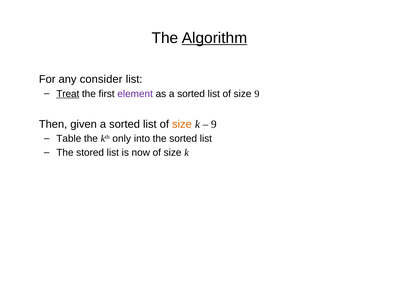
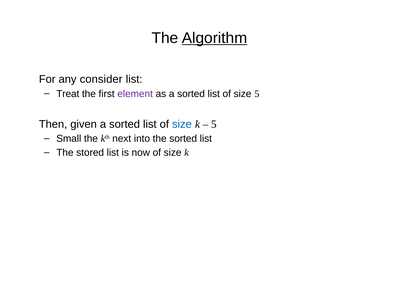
Treat underline: present -> none (68, 94)
size 9: 9 -> 5 (257, 94)
size colour: orange -> blue (182, 124)
9: 9 -> 5 (214, 124)
Table: Table -> Small (69, 139)
only: only -> next (122, 139)
